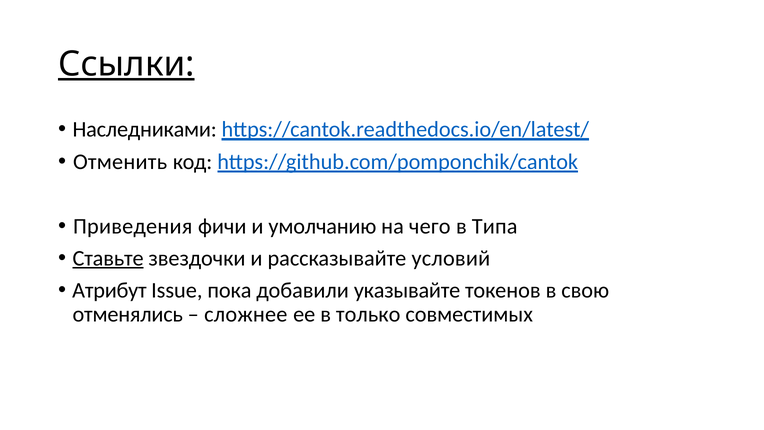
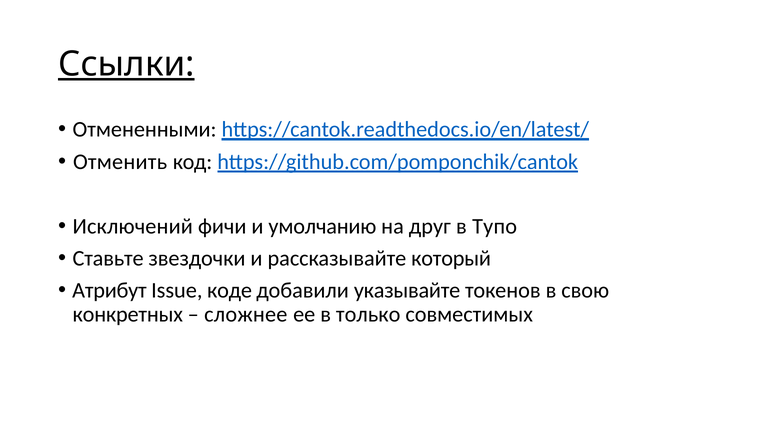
Наследниками: Наследниками -> Отмененными (145, 130)
Приведения: Приведения -> Исключений (133, 226)
чего: чего -> друг (430, 226)
Типа: Типа -> Тупо (495, 226)
Ставьте underline: present -> none (108, 258)
условий: условий -> который (451, 258)
пока: пока -> коде (230, 290)
отменялись: отменялись -> конкретных (128, 314)
